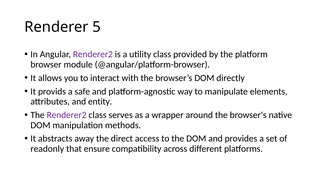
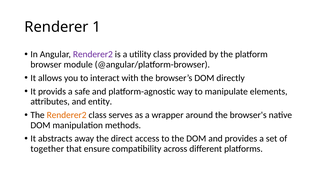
5: 5 -> 1 (97, 27)
Renderer2 colour: purple -> orange (67, 115)
readonly: readonly -> together (47, 148)
